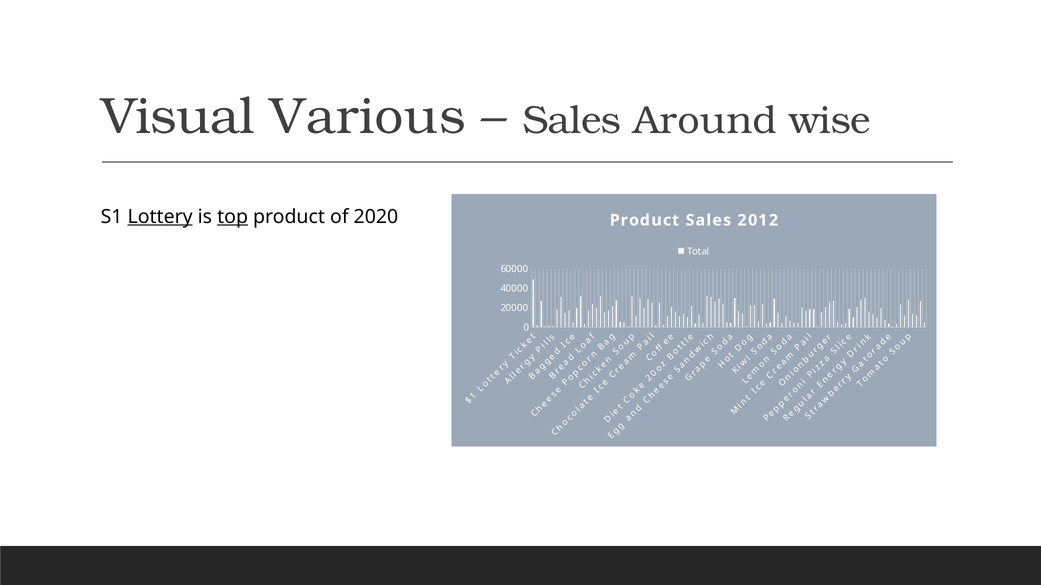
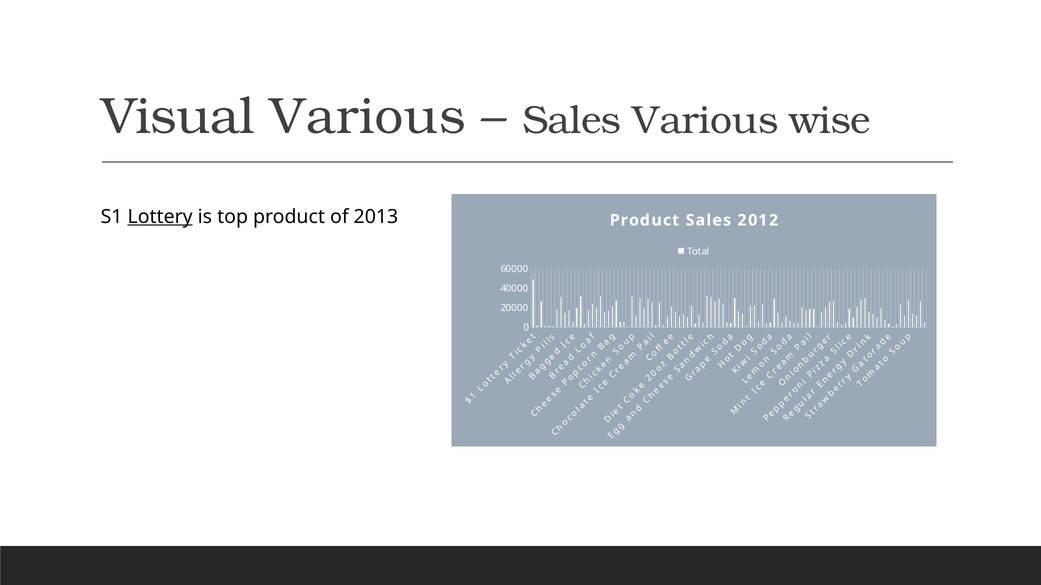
Sales Around: Around -> Various (705, 121)
top underline: present -> none (233, 217)
2020: 2020 -> 2013 (376, 217)
